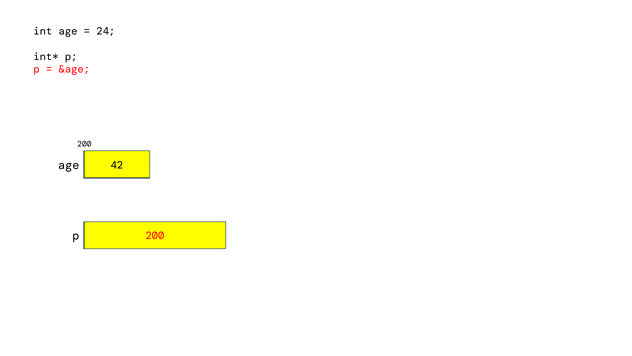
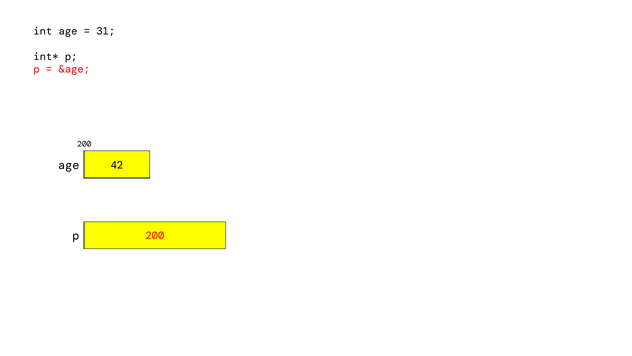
24: 24 -> 31 (106, 31)
